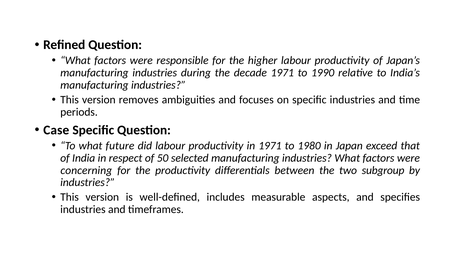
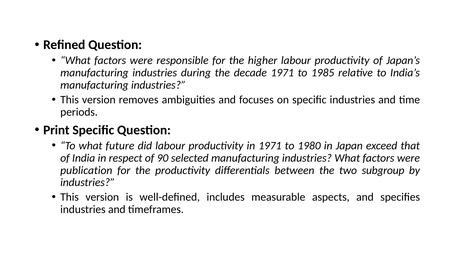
1990: 1990 -> 1985 (323, 73)
Case: Case -> Print (56, 130)
50: 50 -> 90 (163, 158)
concerning: concerning -> publication (86, 170)
